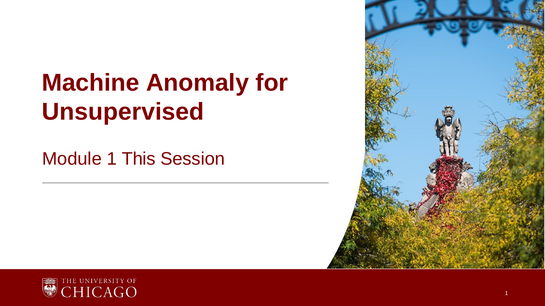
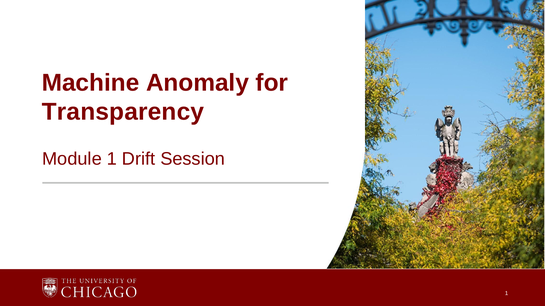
Unsupervised: Unsupervised -> Transparency (123, 112)
This: This -> Drift (139, 159)
